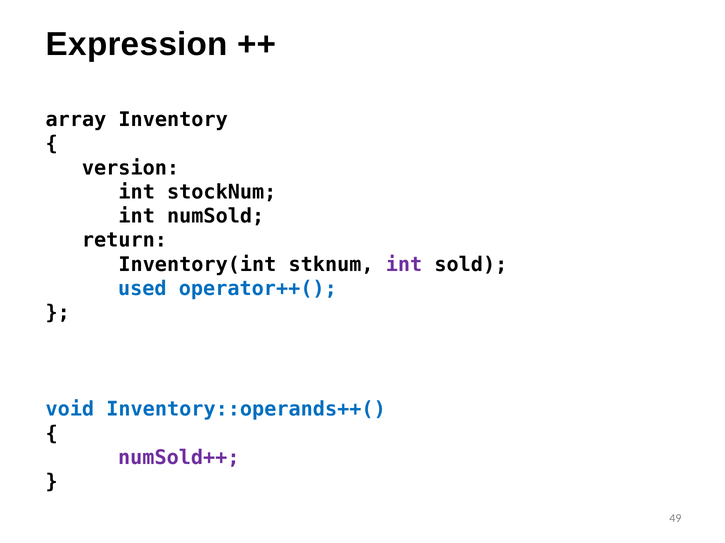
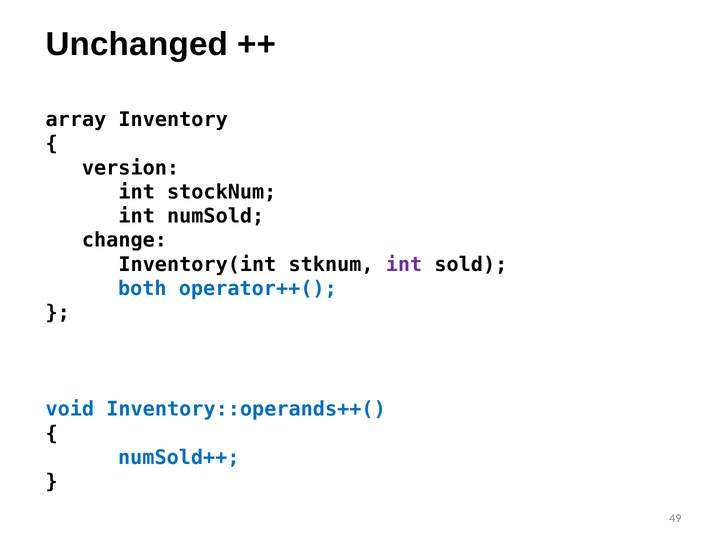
Expression: Expression -> Unchanged (137, 45)
return: return -> change (124, 241)
used: used -> both (142, 289)
numSold++ colour: purple -> blue (179, 458)
